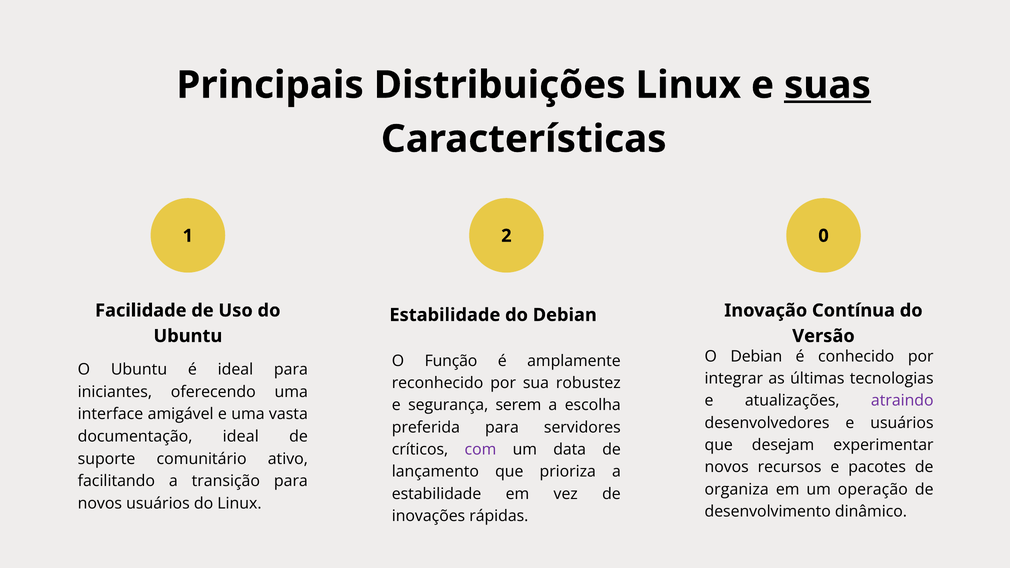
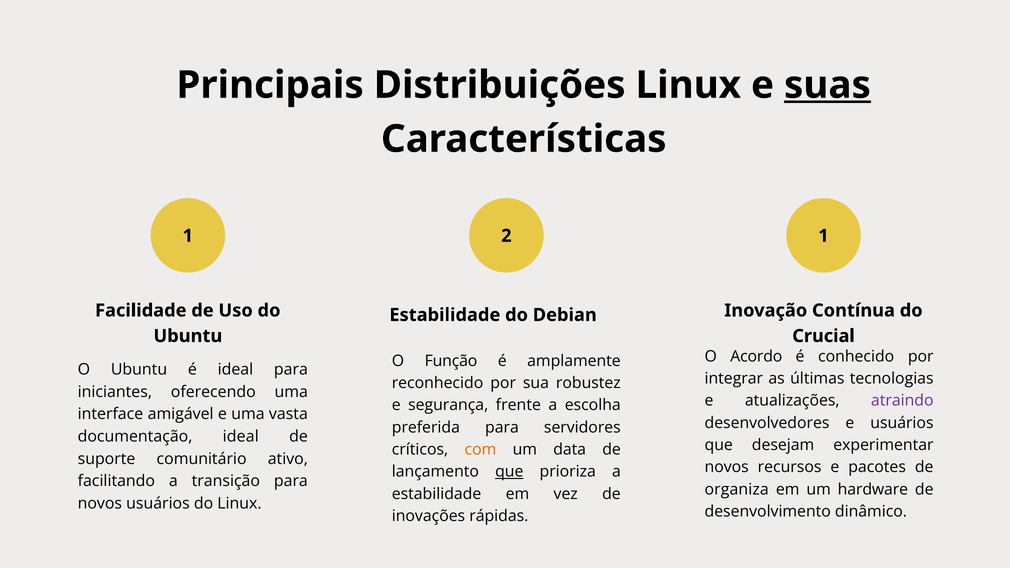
2 0: 0 -> 1 (824, 236)
Versão: Versão -> Crucial (824, 336)
O Debian: Debian -> Acordo (756, 356)
serem: serem -> frente (518, 405)
com colour: purple -> orange (480, 450)
que underline: none -> present (509, 472)
operação: operação -> hardware (873, 490)
